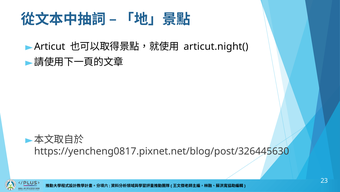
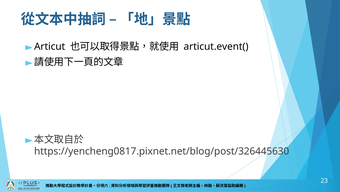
articut.night(: articut.night( -> articut.event( (216, 46)
